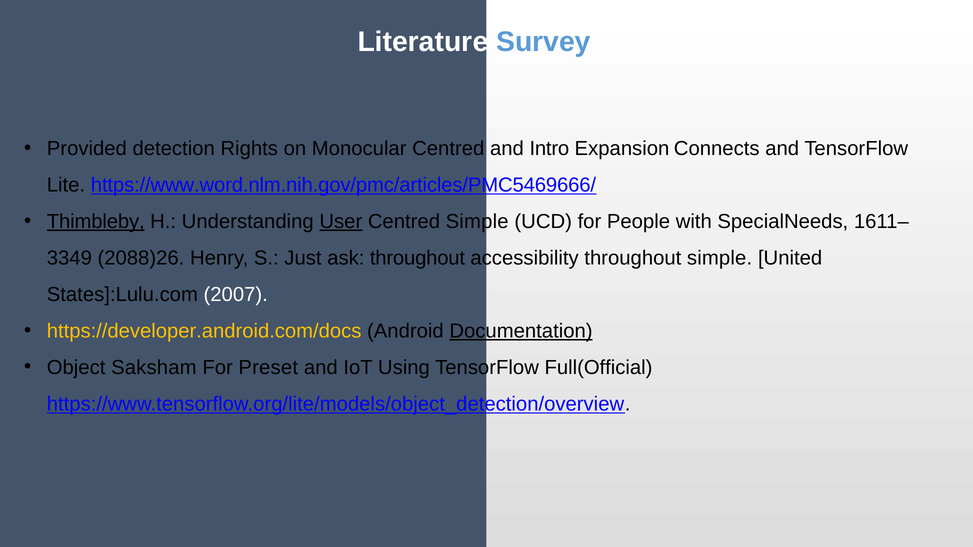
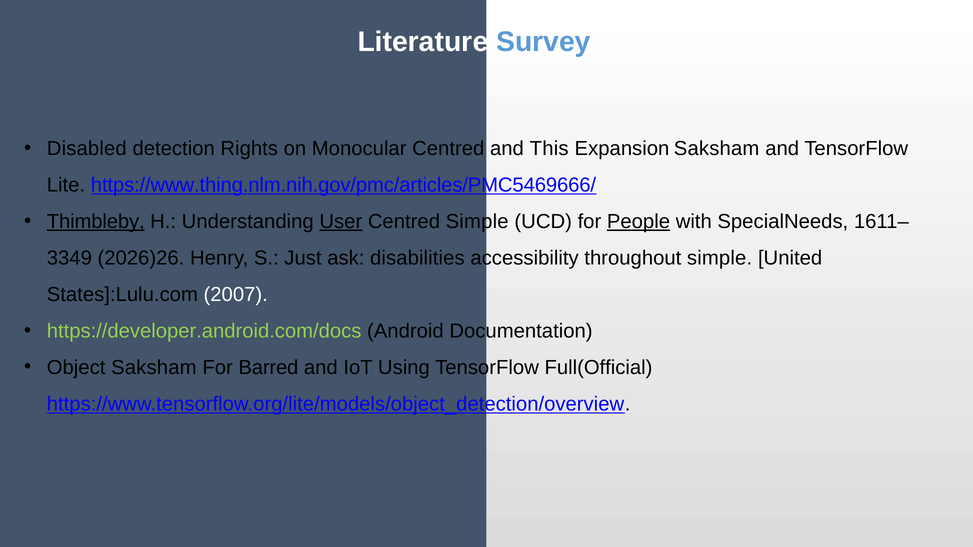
Provided: Provided -> Disabled (87, 149)
Intro: Intro -> This (549, 149)
Expansion Connects: Connects -> Saksham (717, 149)
https://www.word.nlm.nih.gov/pmc/articles/PMC5469666/: https://www.word.nlm.nih.gov/pmc/articles/PMC5469666/ -> https://www.thing.nlm.nih.gov/pmc/articles/PMC5469666/ (343, 185)
People underline: none -> present (638, 222)
2088)26: 2088)26 -> 2026)26 (141, 258)
ask throughout: throughout -> disabilities (417, 258)
https://developer.android.com/docs colour: yellow -> light green (204, 331)
Documentation underline: present -> none (521, 331)
Preset: Preset -> Barred (268, 368)
